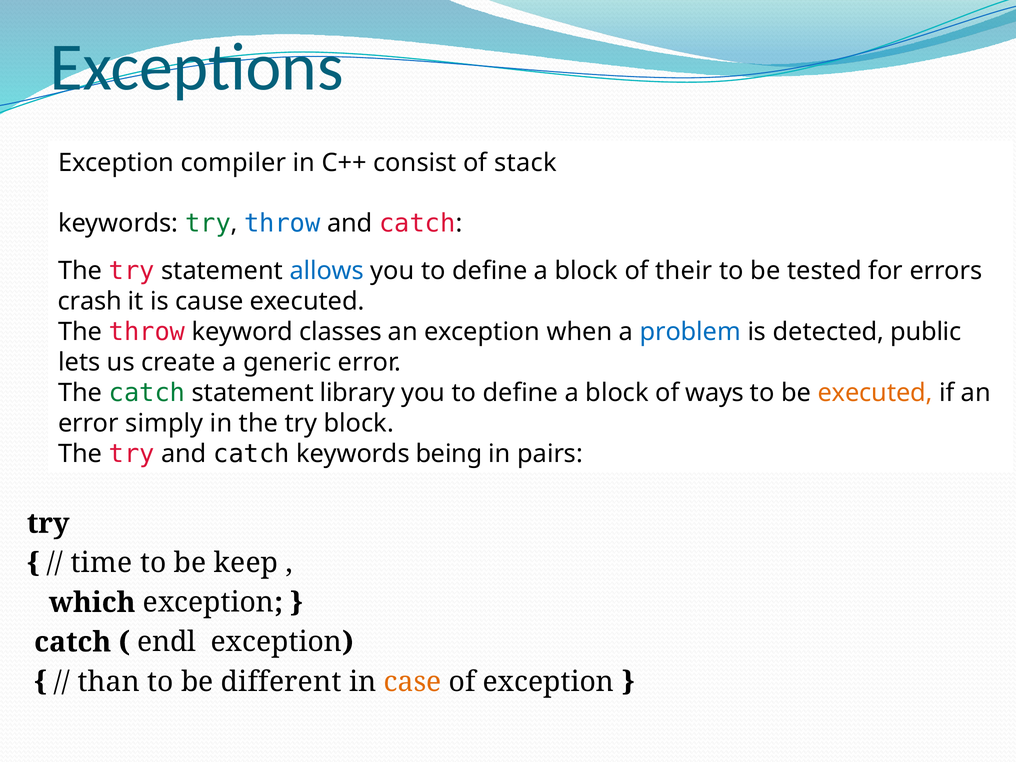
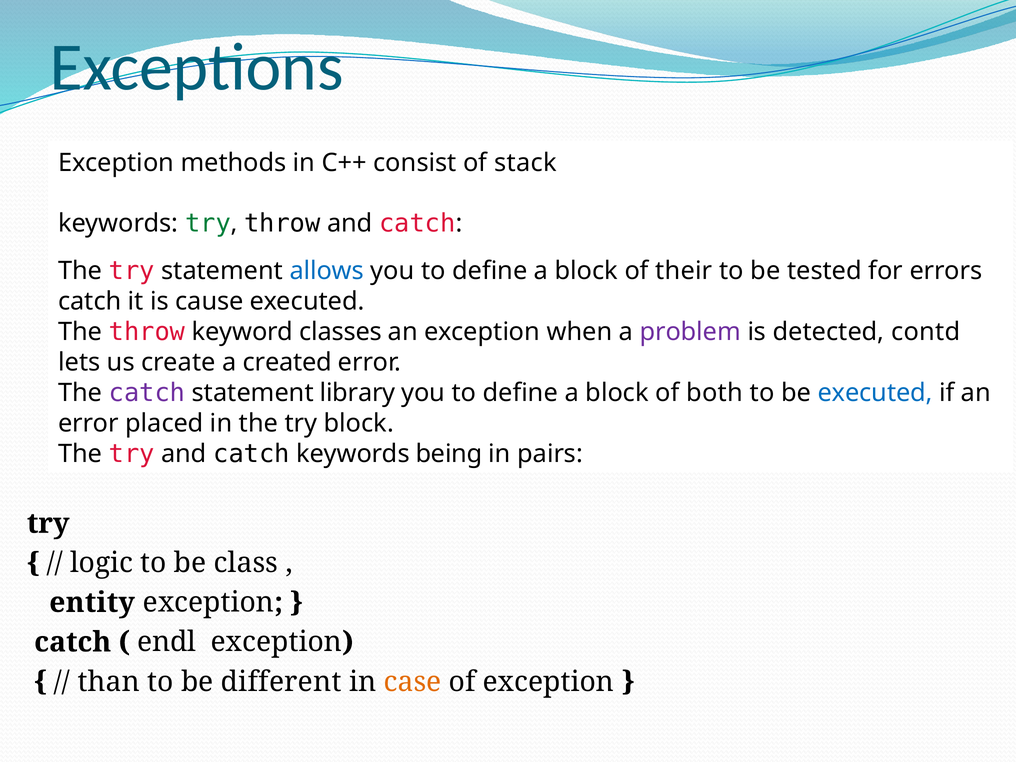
compiler: compiler -> methods (233, 163)
throw colour: blue -> black (282, 224)
crash: crash -> catch (90, 302)
problem colour: blue -> purple (690, 332)
public: public -> contd (926, 332)
generic: generic -> created (287, 362)
catch colour: green -> purple (147, 393)
ways: ways -> both (714, 393)
executed colour: orange -> blue (875, 393)
simply: simply -> placed (164, 423)
time: time -> logic (102, 563)
keep: keep -> class (246, 563)
which: which -> entity (92, 603)
